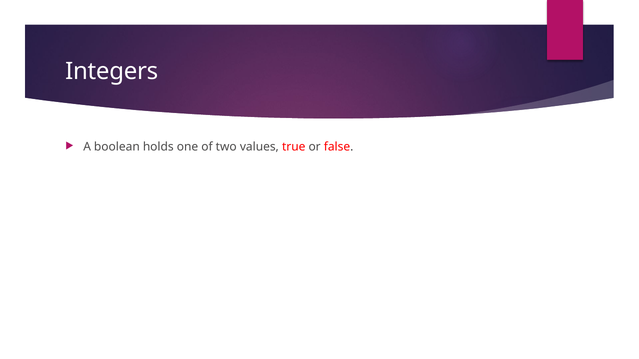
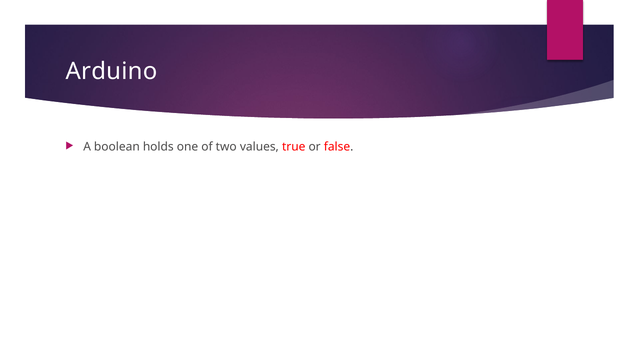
Integers: Integers -> Arduino (111, 71)
